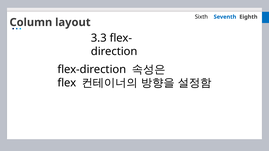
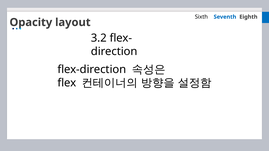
Column: Column -> Opacity (31, 22)
3.3: 3.3 -> 3.2 (99, 38)
